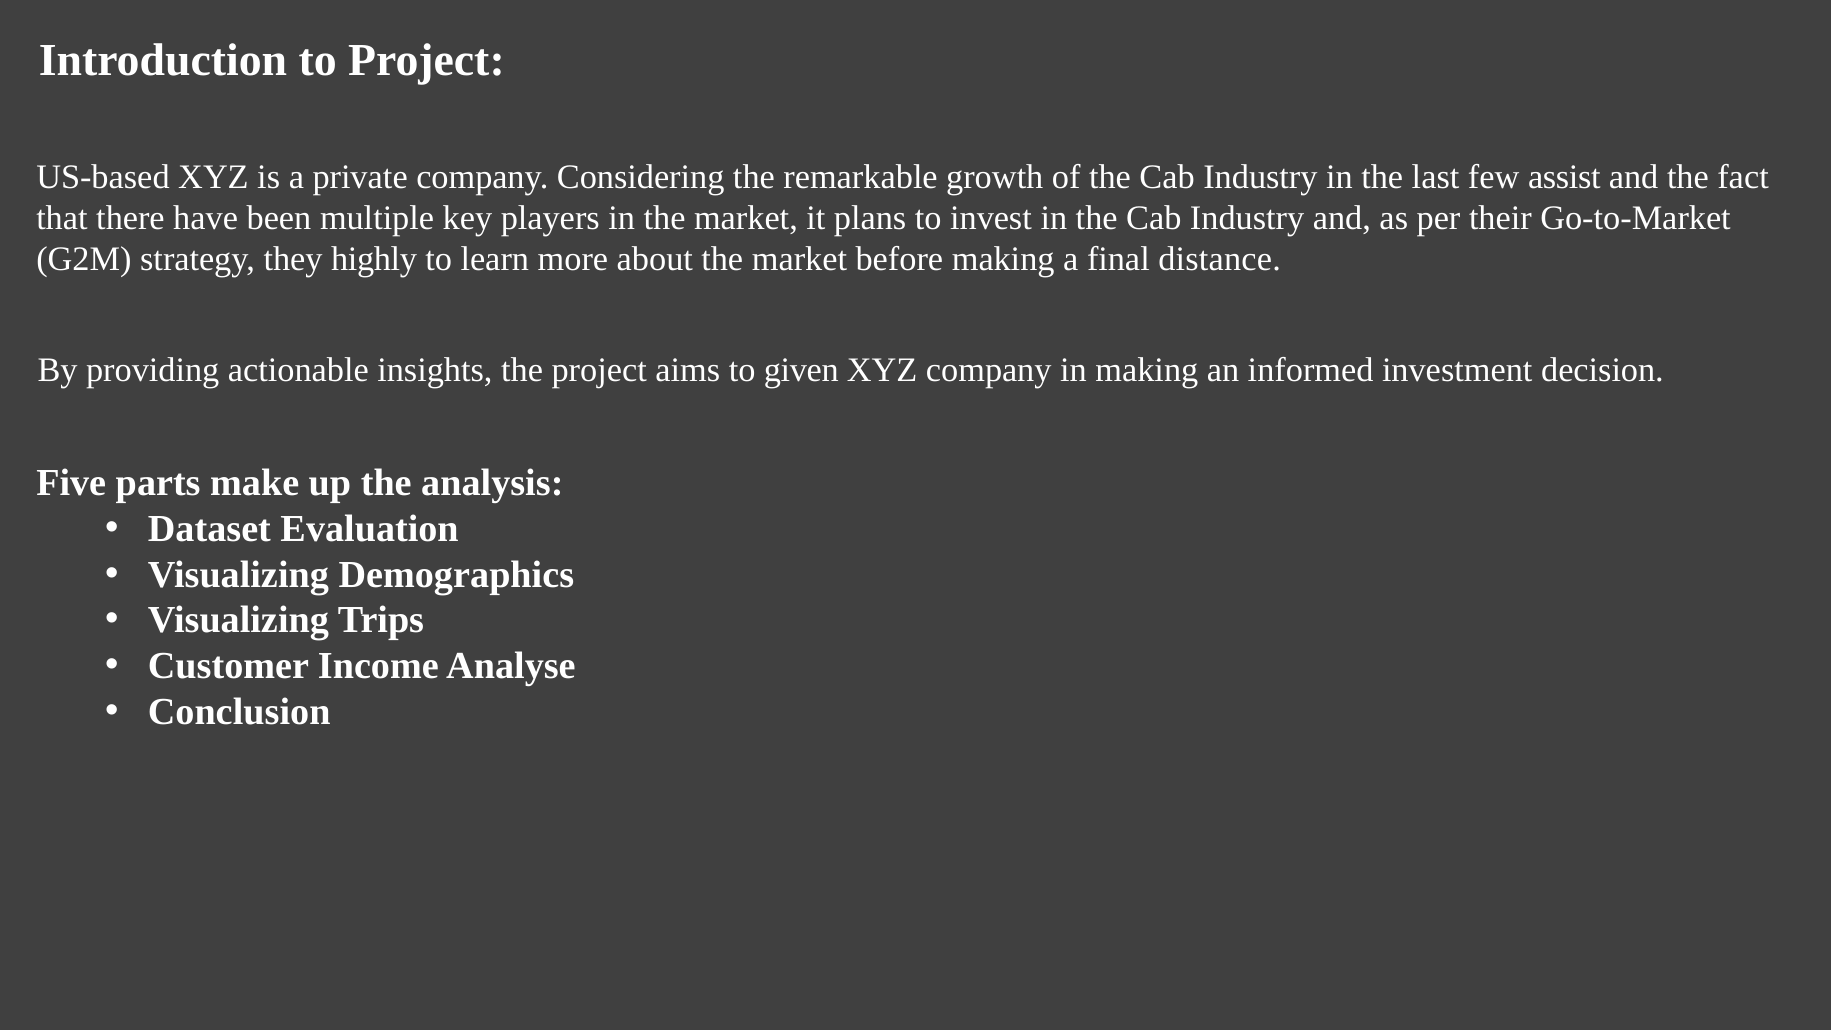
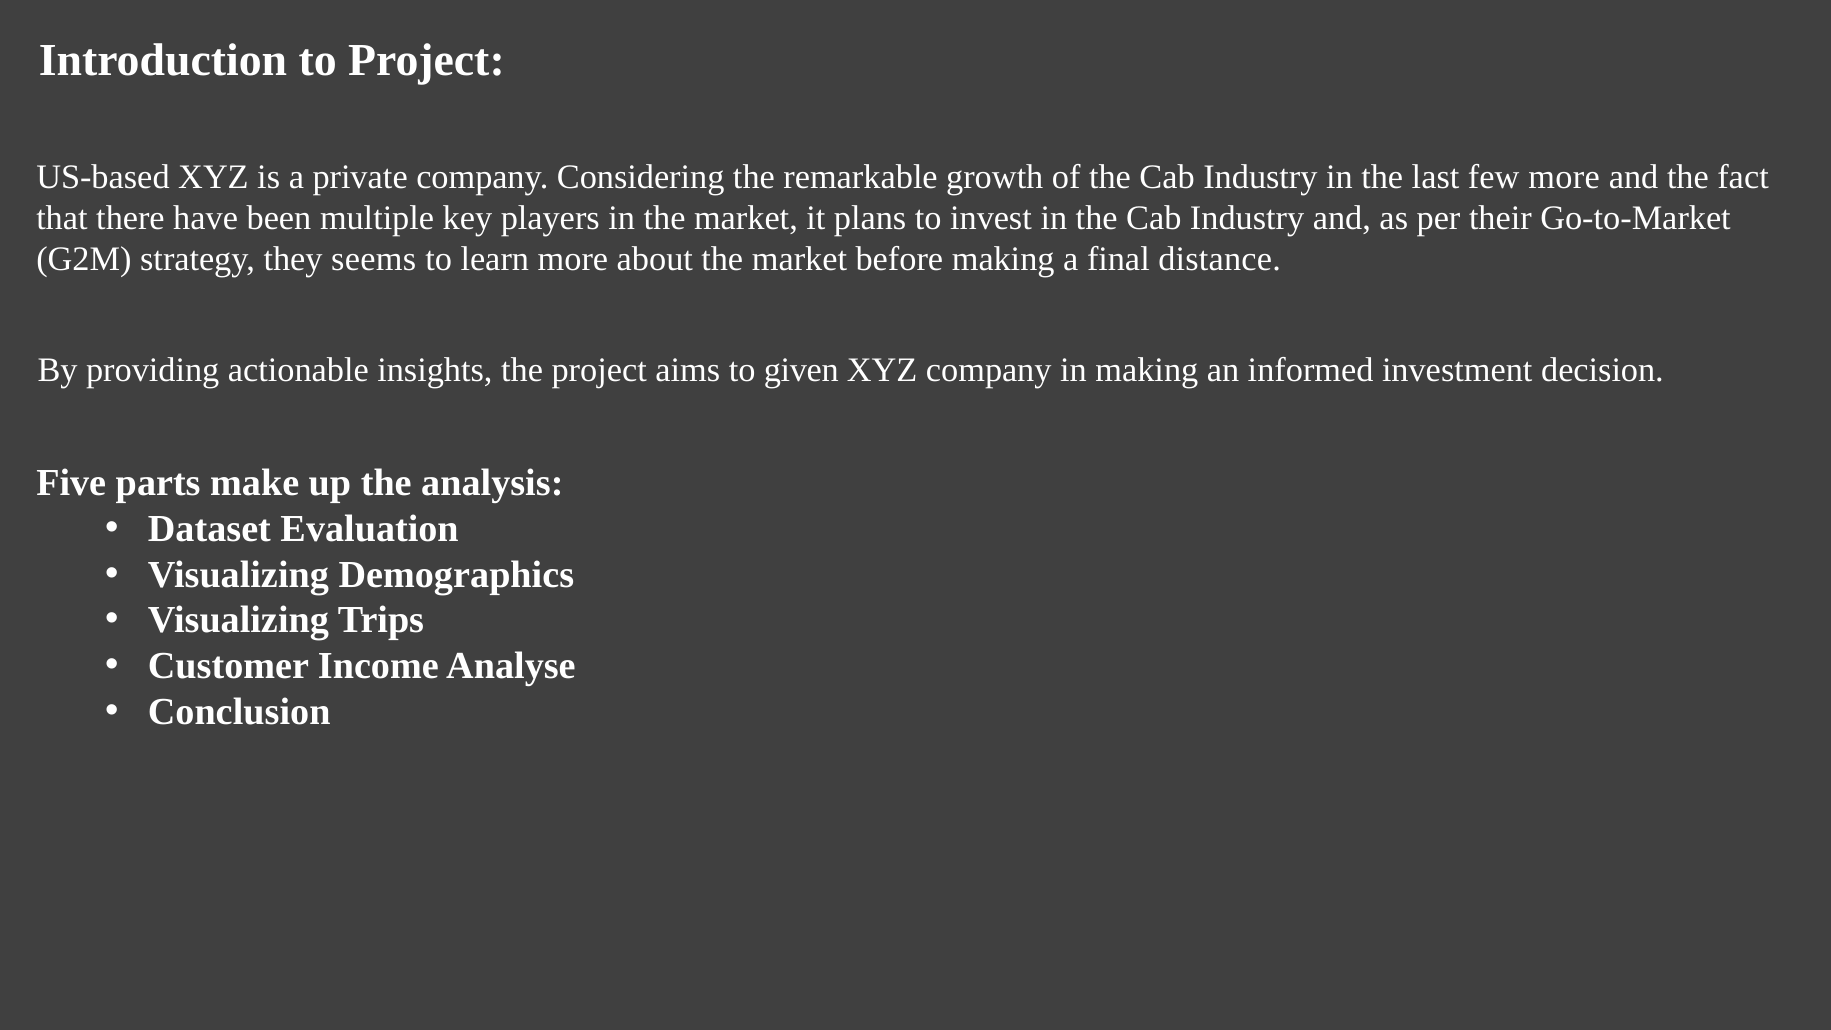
few assist: assist -> more (1564, 177)
highly: highly -> seems (374, 259)
